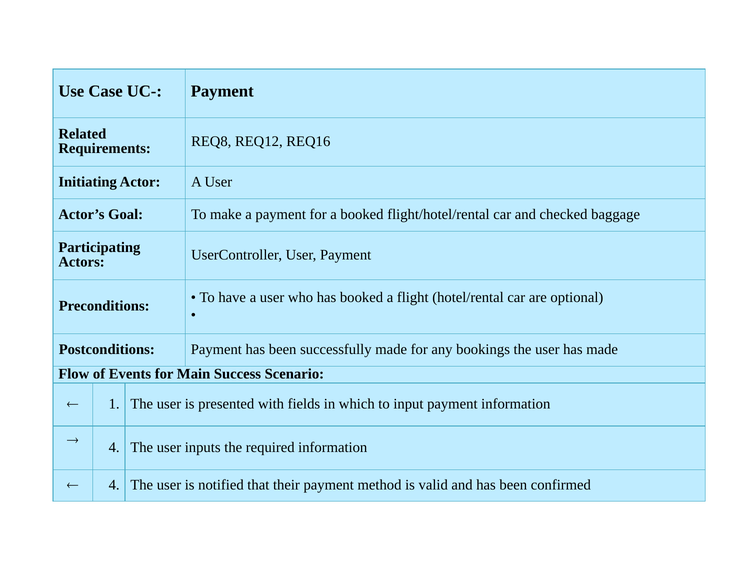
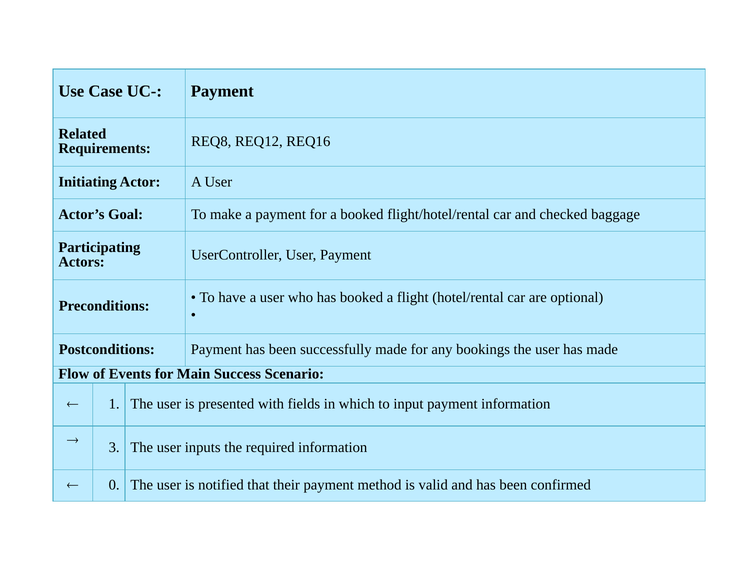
4: 4 -> 3 (114, 447)
4: 4 -> 0 (114, 485)
